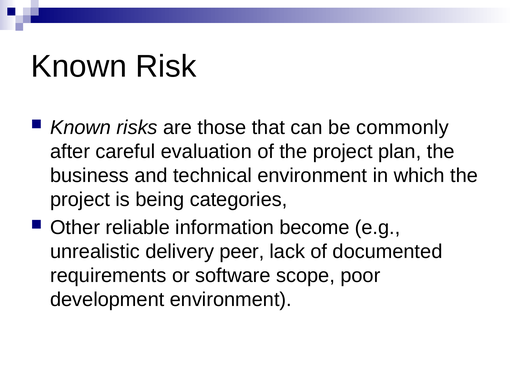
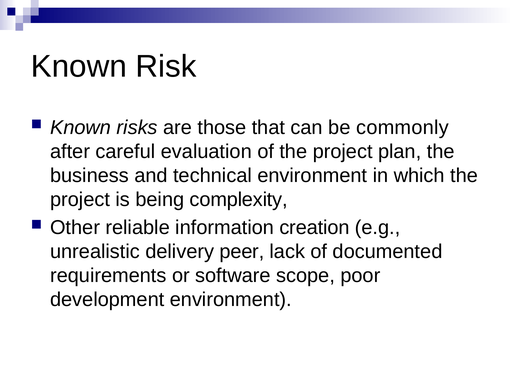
categories: categories -> complexity (239, 199)
become: become -> creation (314, 227)
